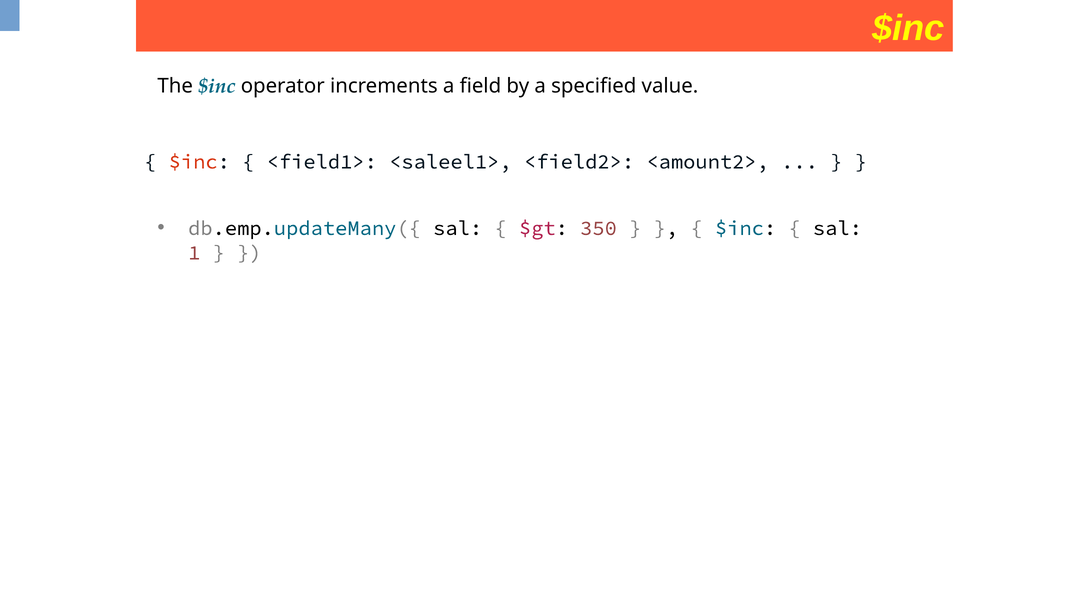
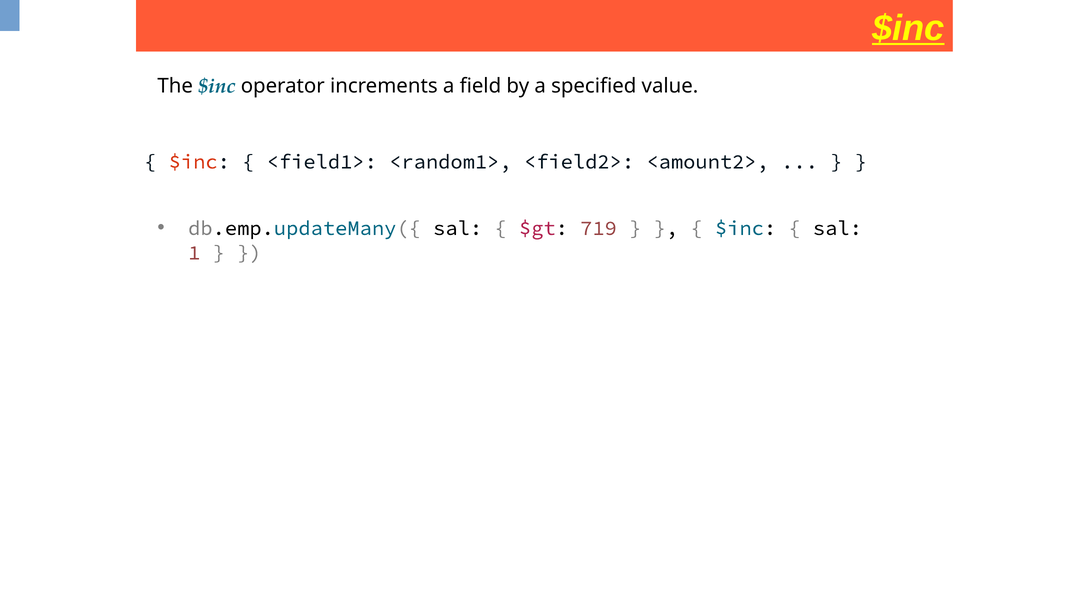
$inc underline: none -> present (908, 28)
<saleel1>: <saleel1> -> <random1> (450, 162)
350: 350 -> 719 (599, 228)
